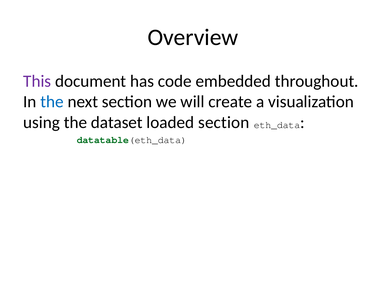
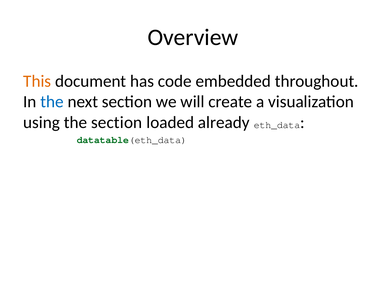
This colour: purple -> orange (37, 81)
the dataset: dataset -> section (117, 122)
loaded section: section -> already (224, 122)
